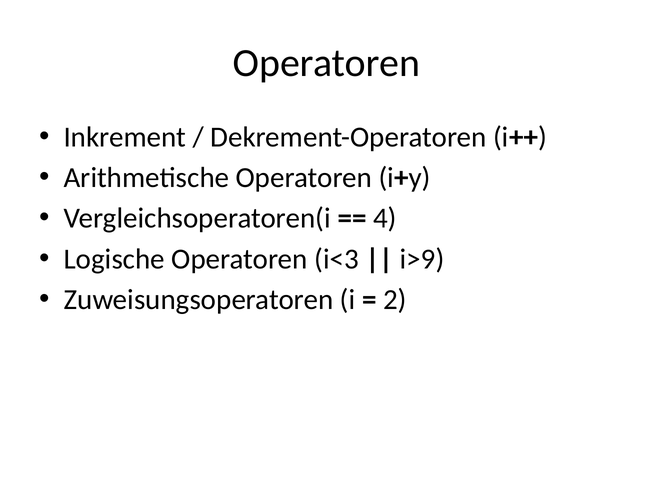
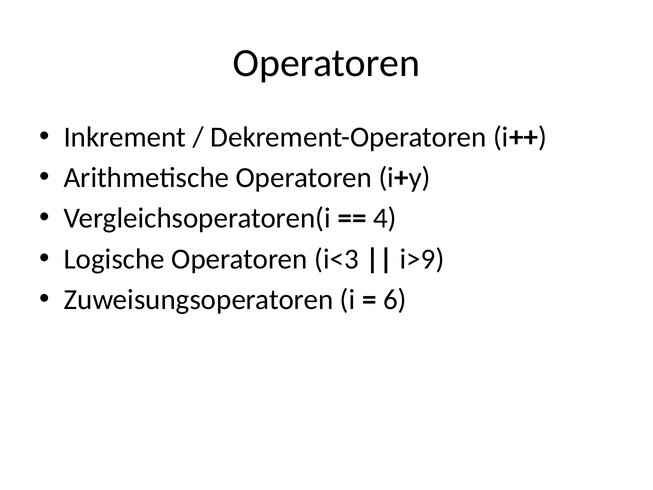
2: 2 -> 6 (395, 300)
